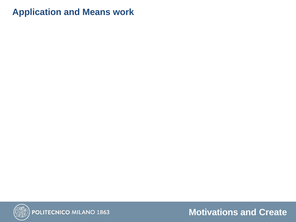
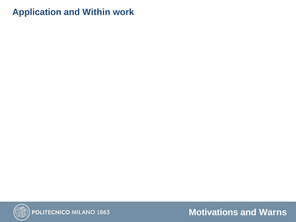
Means: Means -> Within (96, 12)
Create: Create -> Warns (273, 212)
